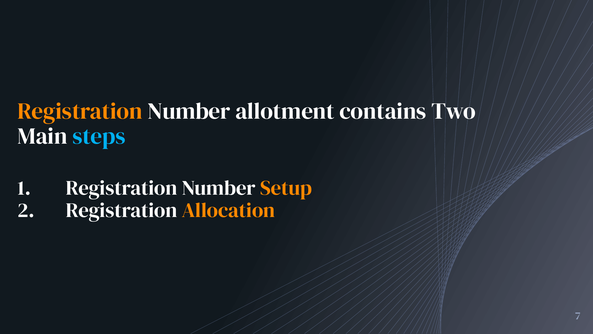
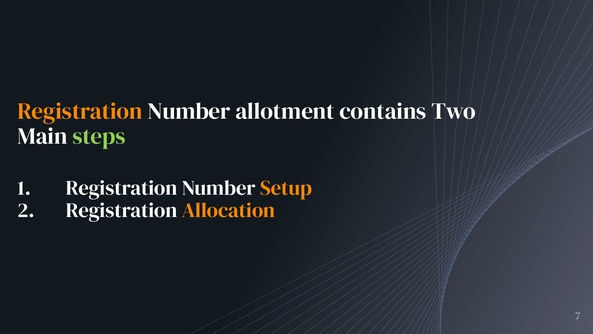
steps colour: light blue -> light green (99, 136)
